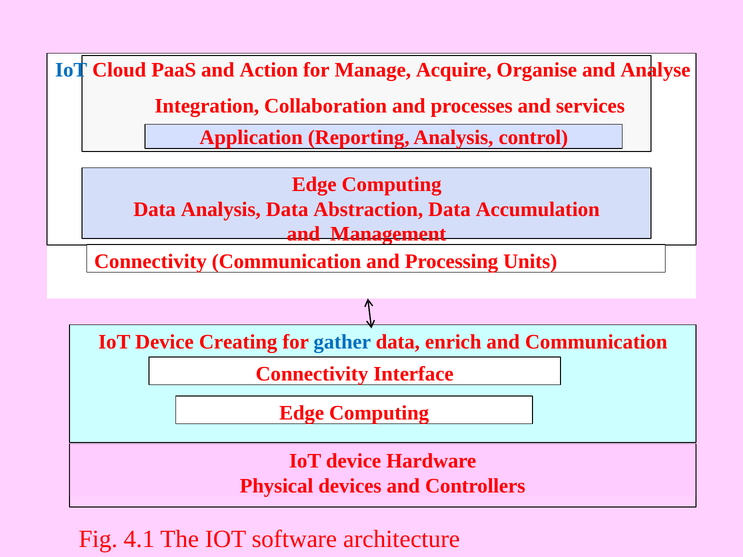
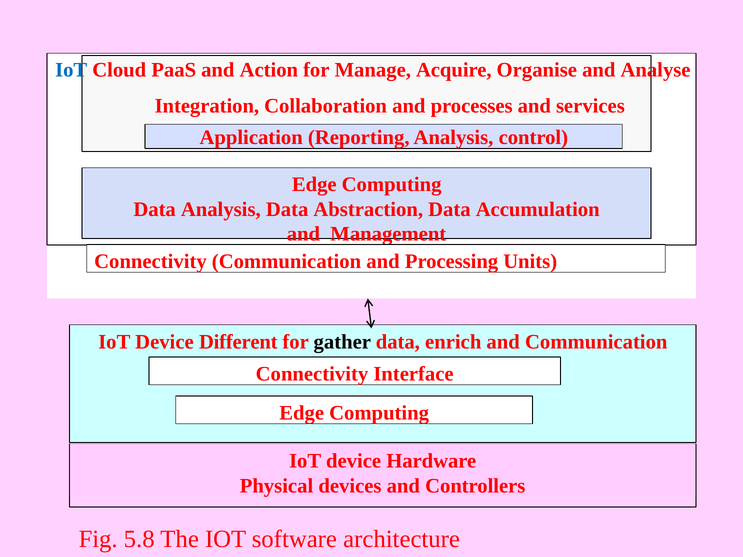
Creating: Creating -> Different (238, 342)
gather colour: blue -> black (342, 342)
4.1: 4.1 -> 5.8 (139, 539)
